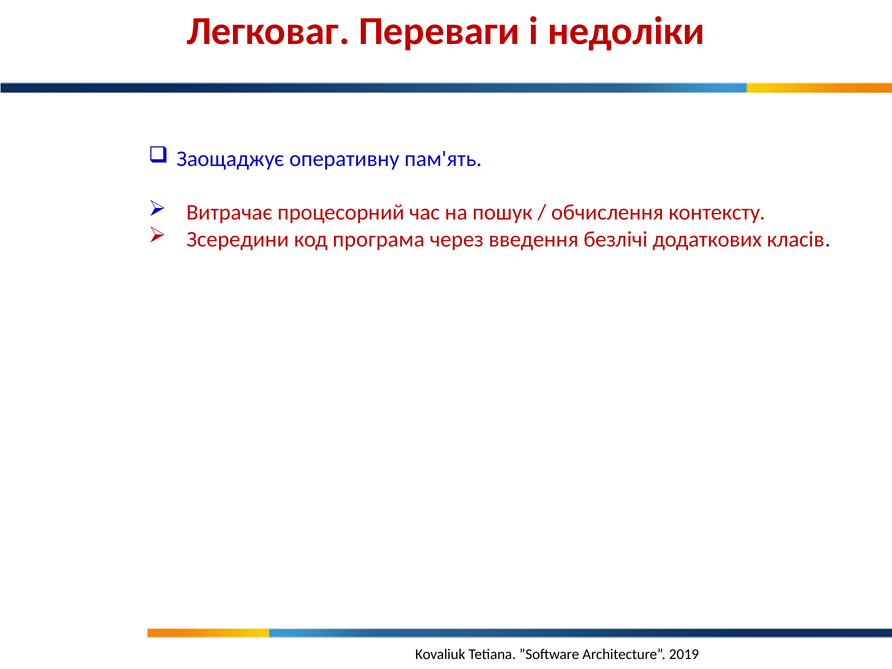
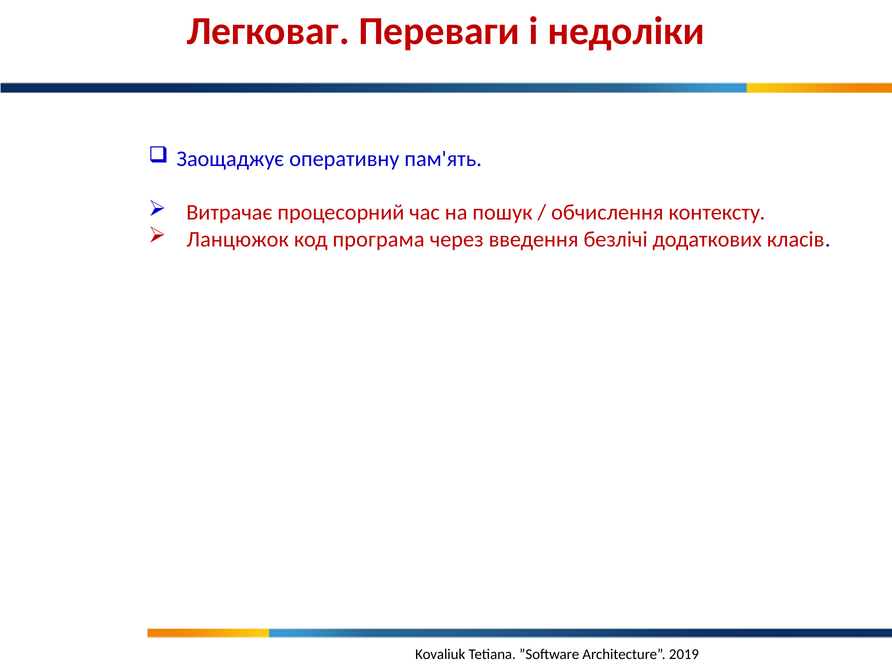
Зсередини: Зсередини -> Ланцюжок (238, 239)
